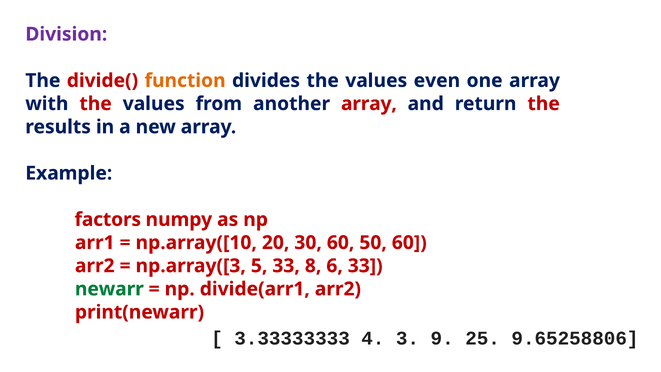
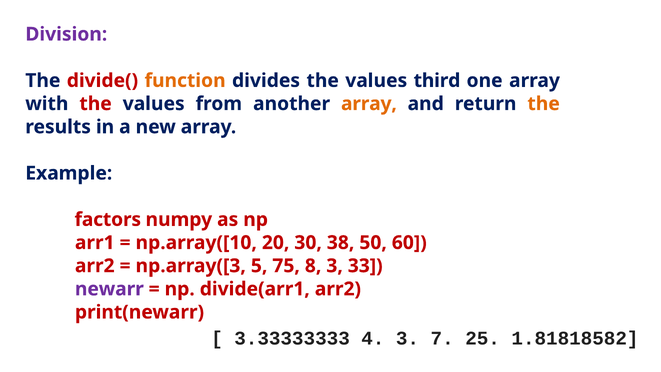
even: even -> third (437, 81)
array colour: red -> orange (369, 104)
the colour: red -> orange (544, 104)
30 60: 60 -> 38 (341, 243)
5 33: 33 -> 75 (286, 266)
8 6: 6 -> 3 (335, 266)
newarr colour: green -> purple (109, 289)
9: 9 -> 7 (442, 338)
9.65258806: 9.65258806 -> 1.81818582 (575, 338)
